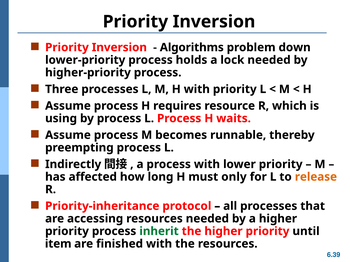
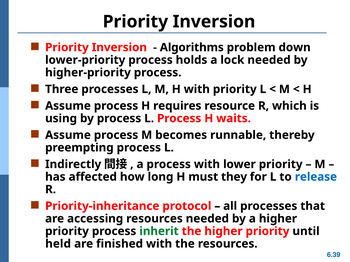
only: only -> they (234, 177)
release colour: orange -> blue (316, 177)
item: item -> held (58, 244)
